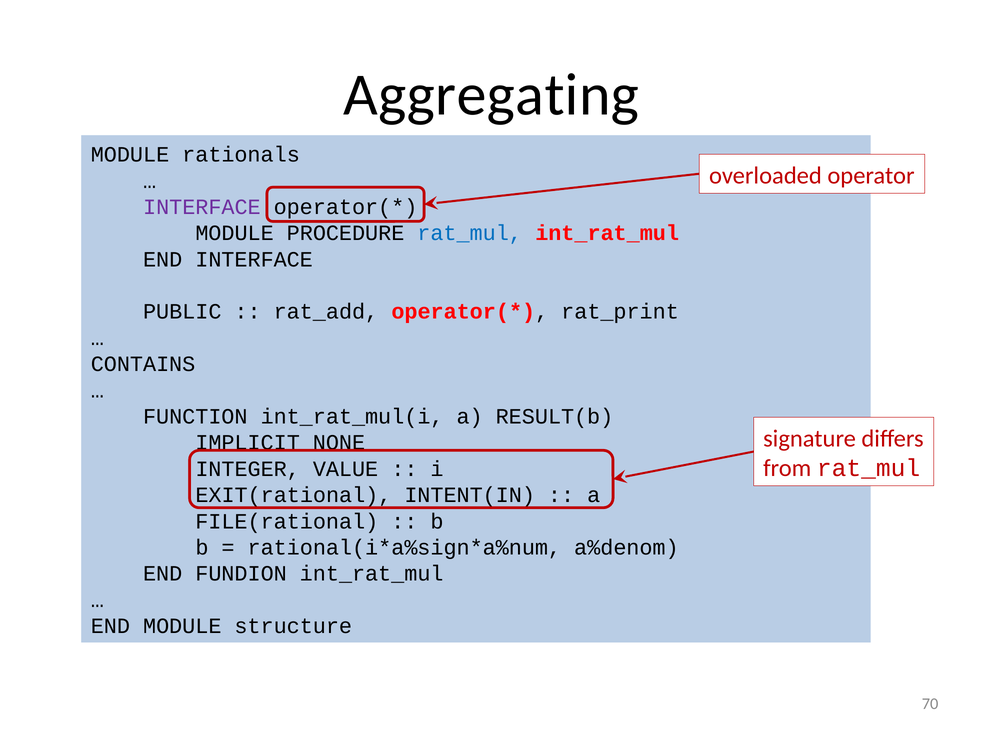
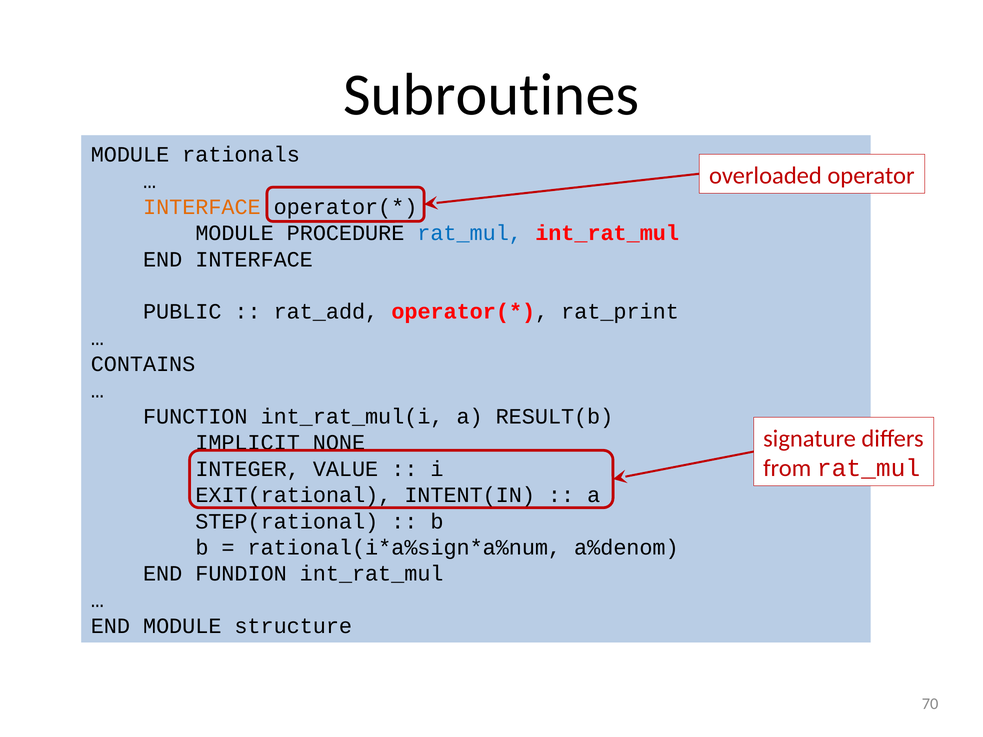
Aggregating: Aggregating -> Subroutines (491, 95)
INTERFACE colour: purple -> orange (202, 207)
FILE(rational: FILE(rational -> STEP(rational (287, 521)
